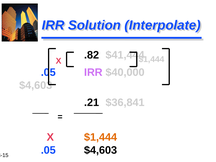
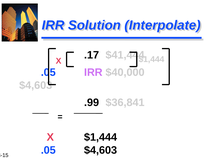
.82: .82 -> .17 (92, 55)
.21: .21 -> .99 (92, 103)
$1,444 colour: orange -> black (101, 137)
